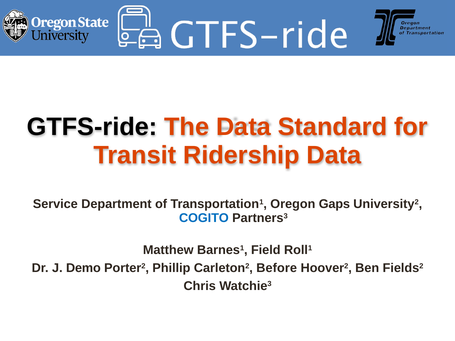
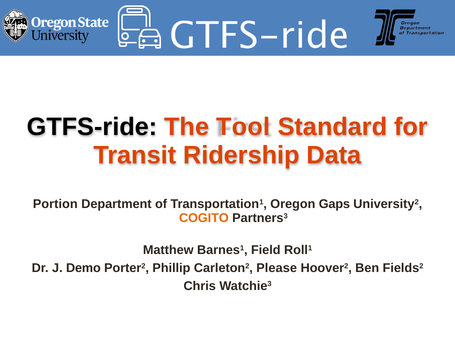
The Data: Data -> Tool (243, 127)
Service: Service -> Portion (55, 204)
COGITO colour: blue -> orange (204, 218)
Before: Before -> Please (277, 268)
